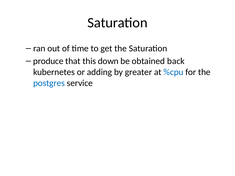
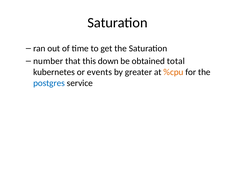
produce: produce -> number (48, 61)
back: back -> total (176, 61)
adding: adding -> events (99, 72)
%cpu colour: blue -> orange (173, 72)
